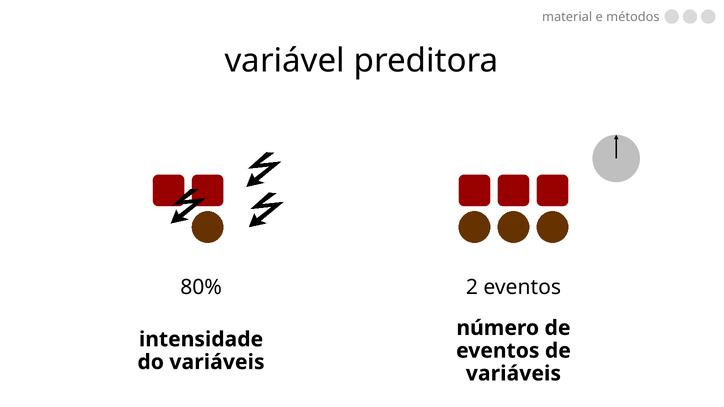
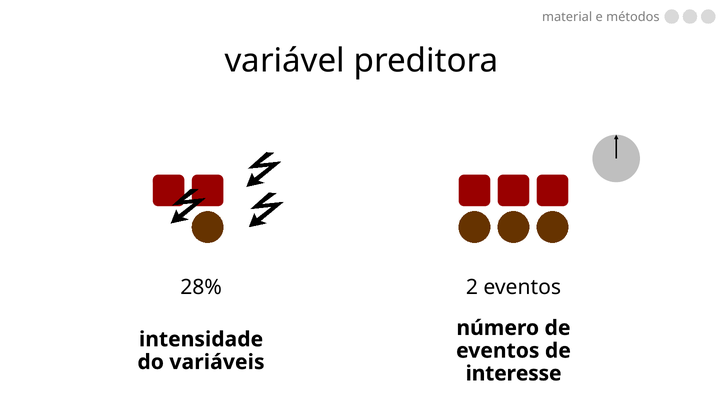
80%: 80% -> 28% (201, 287)
variáveis: variáveis -> interesse (514, 374)
